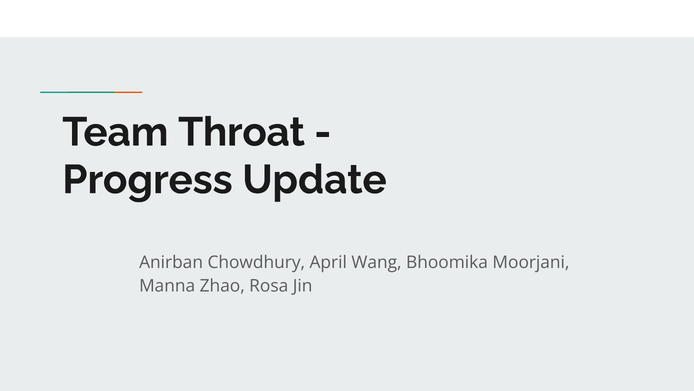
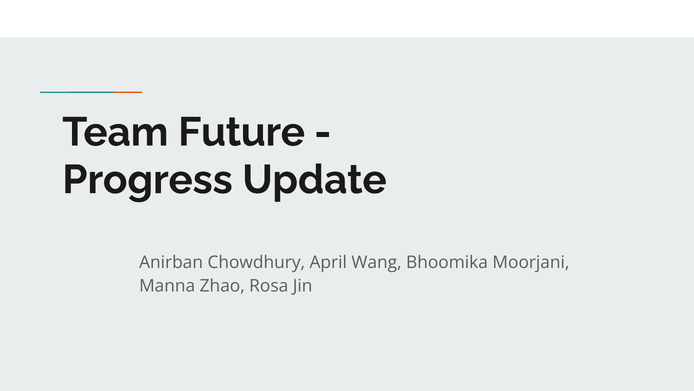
Throat: Throat -> Future (242, 132)
